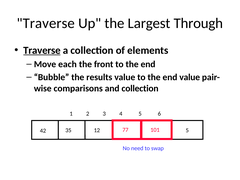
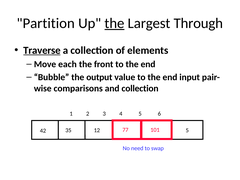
Traverse: Traverse -> Partition (46, 23)
the underline: none -> present (114, 23)
results: results -> output (99, 77)
end value: value -> input (190, 77)
